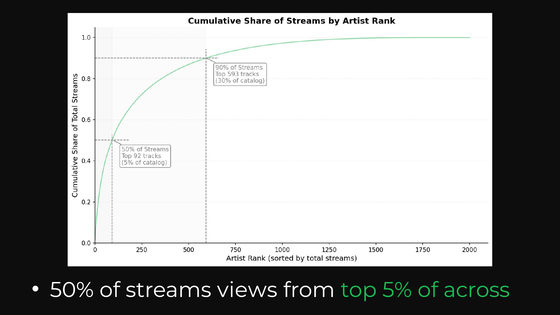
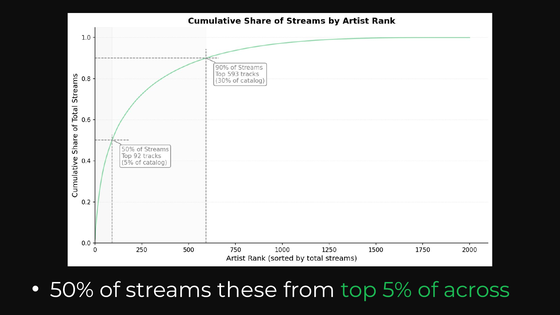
views: views -> these (247, 290)
